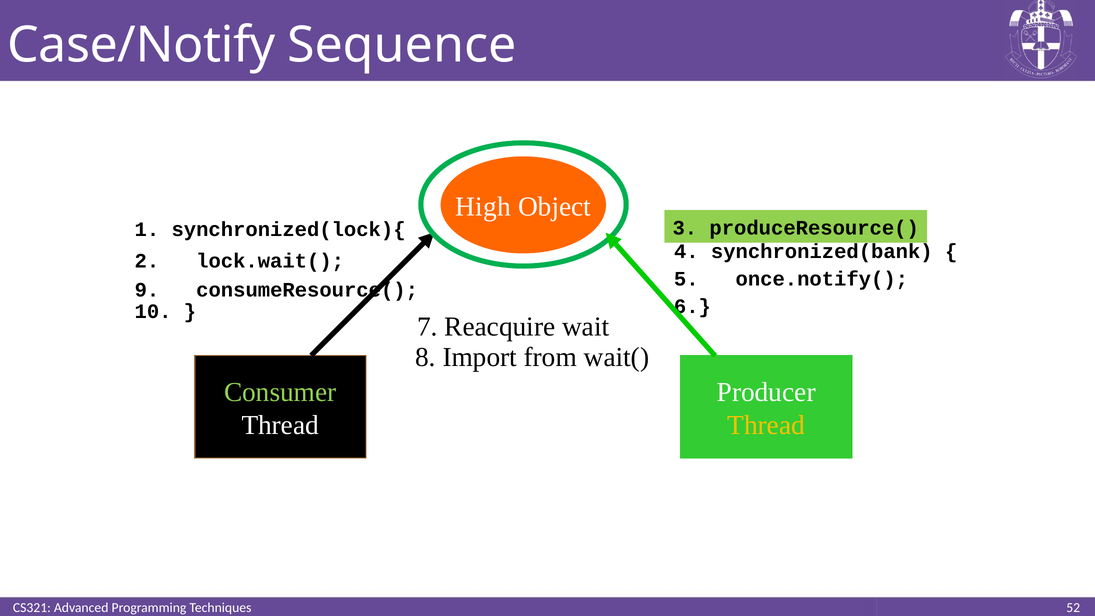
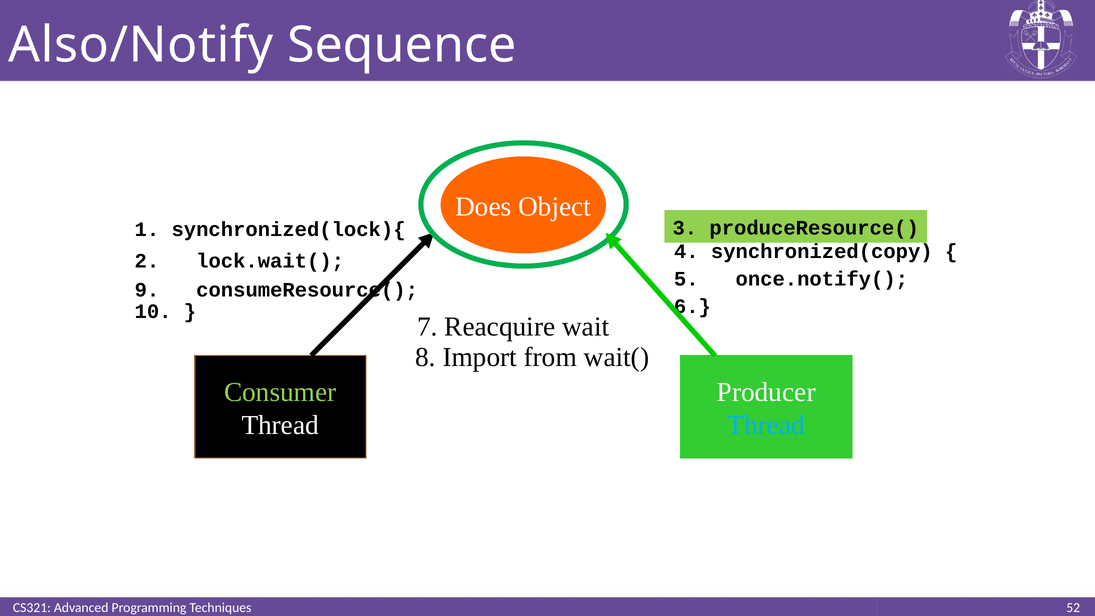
Case/Notify: Case/Notify -> Also/Notify (141, 45)
High: High -> Does (483, 207)
synchronized(bank: synchronized(bank -> synchronized(copy (822, 251)
Thread colour: yellow -> light blue (766, 425)
